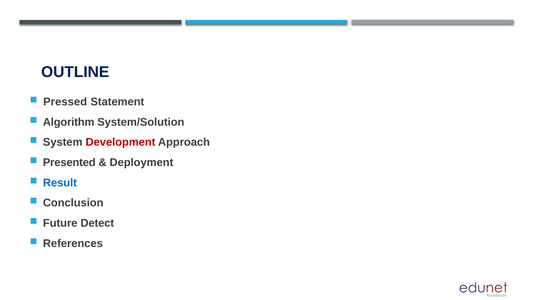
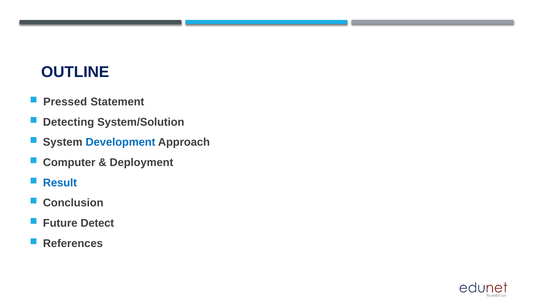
Algorithm: Algorithm -> Detecting (69, 122)
Development colour: red -> blue (121, 142)
Presented: Presented -> Computer (69, 162)
